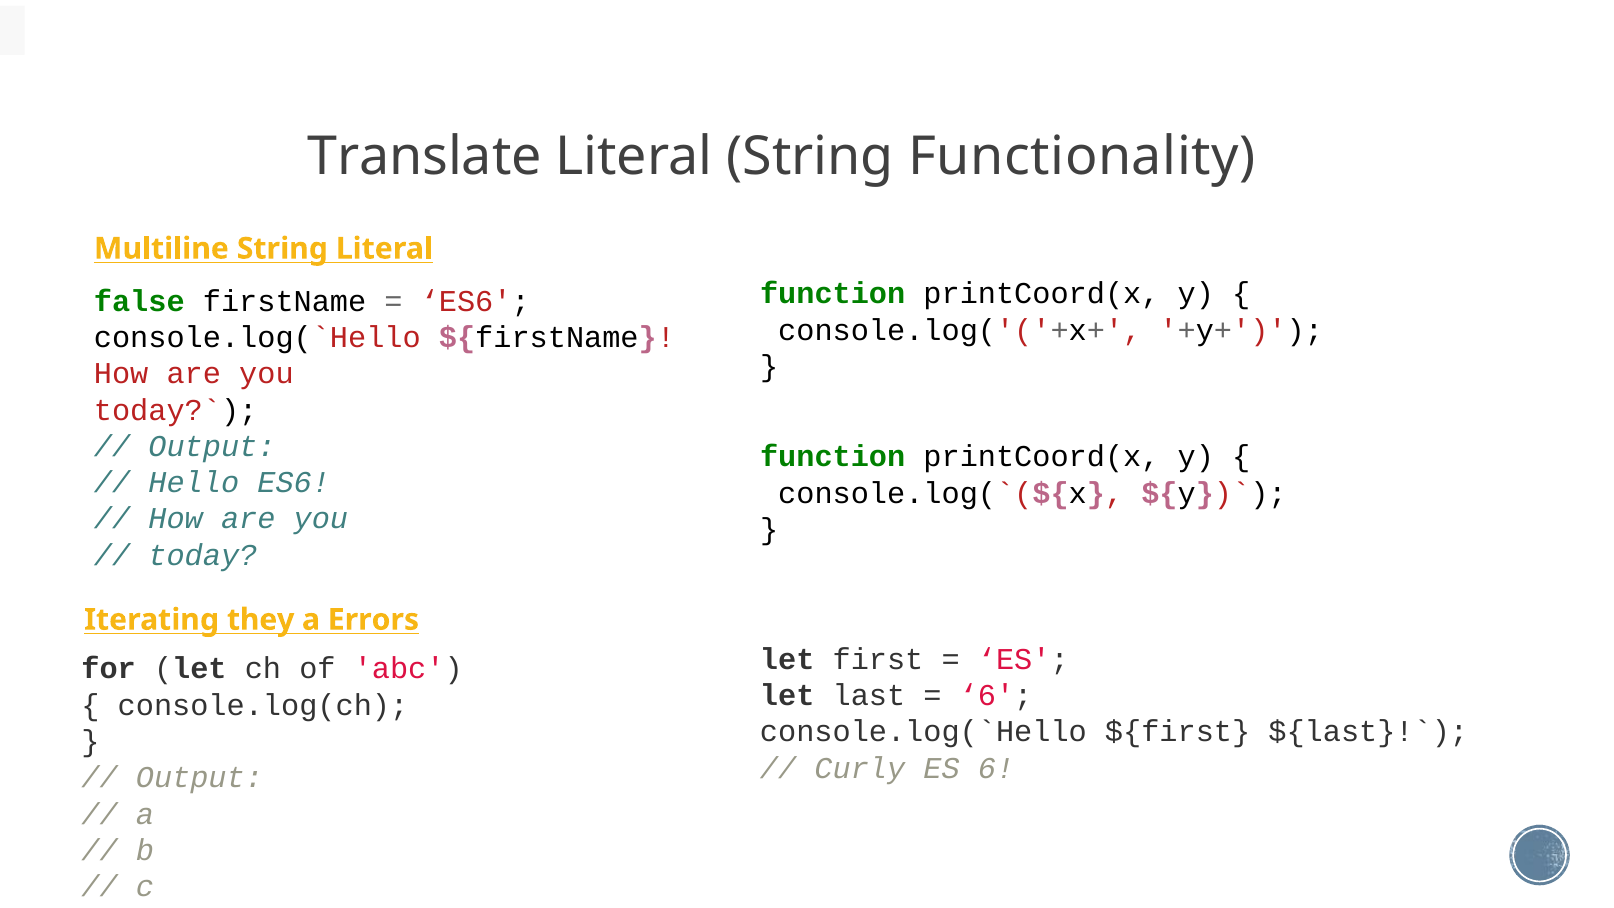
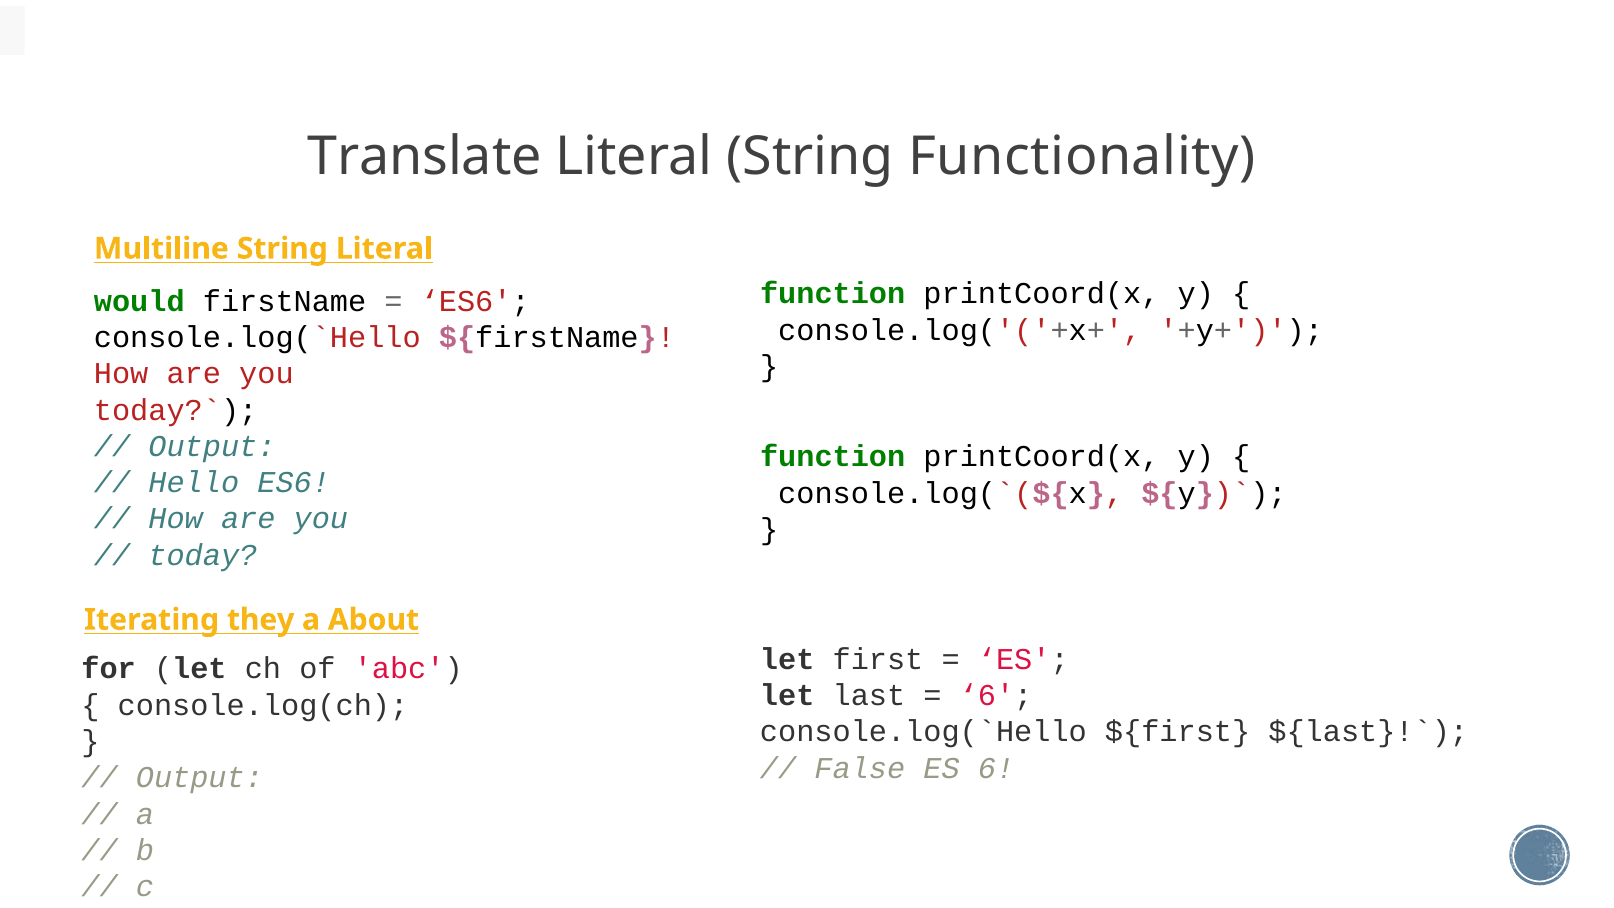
false: false -> would (139, 301)
Errors: Errors -> About (373, 620)
Curly: Curly -> False (860, 768)
